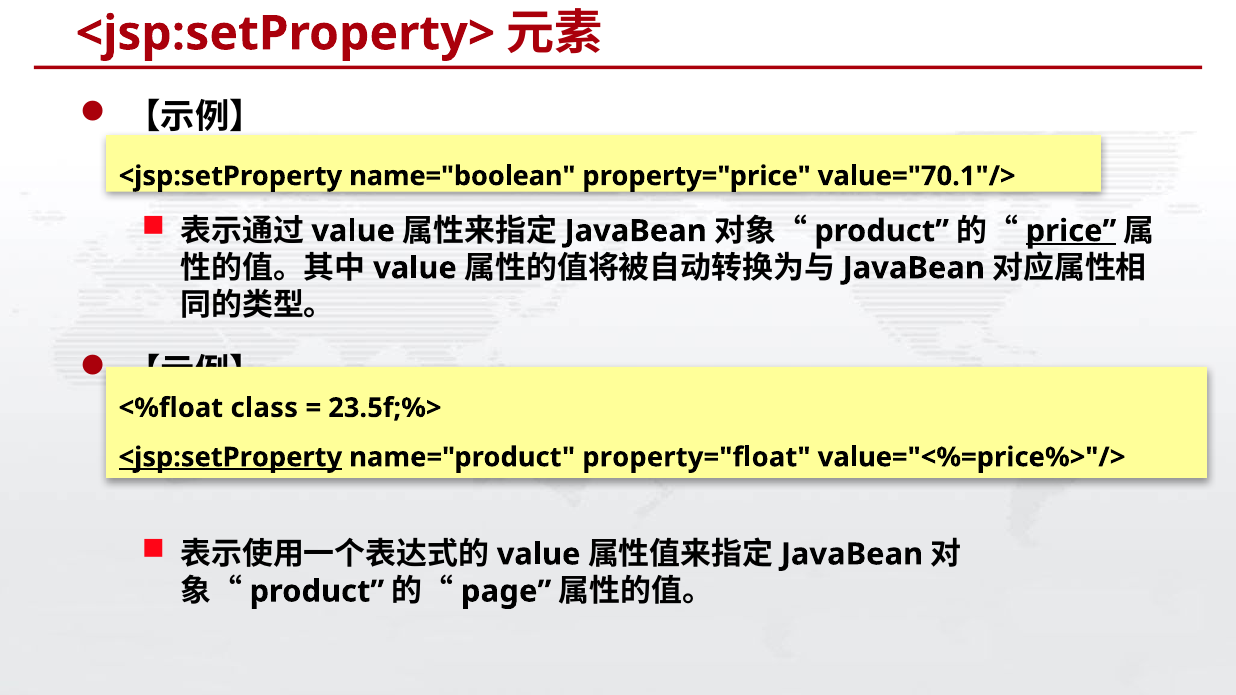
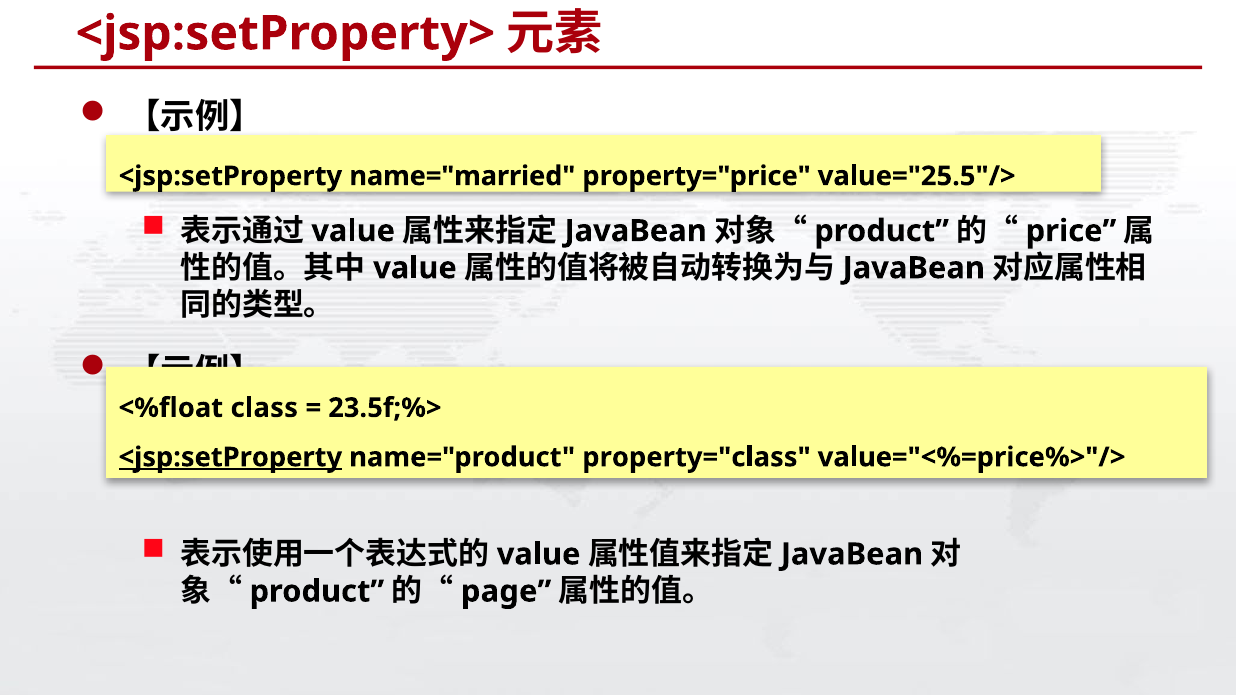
name="boolean: name="boolean -> name="married (462, 176)
value="70.1"/>: value="70.1"/> -> value="25.5"/> (917, 176)
price underline: present -> none (1071, 231)
property="float: property="float -> property="class (696, 457)
